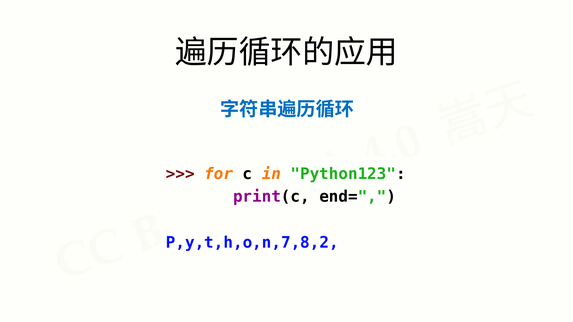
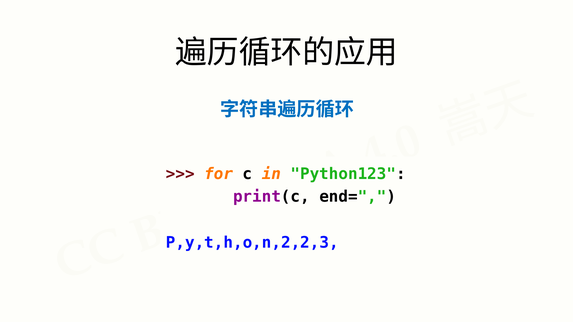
P,y,t,h,o,n,7,8,2: P,y,t,h,o,n,7,8,2 -> P,y,t,h,o,n,2,2,3 (252, 243)
